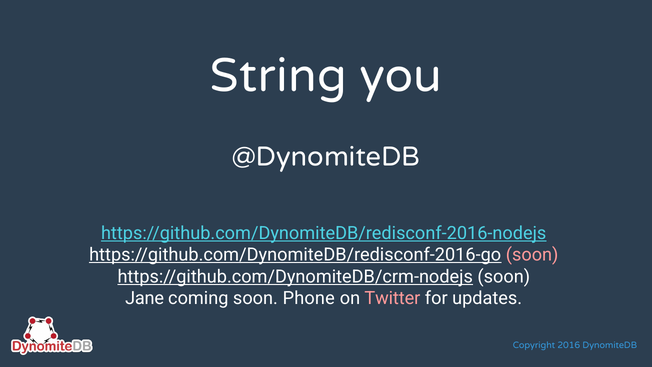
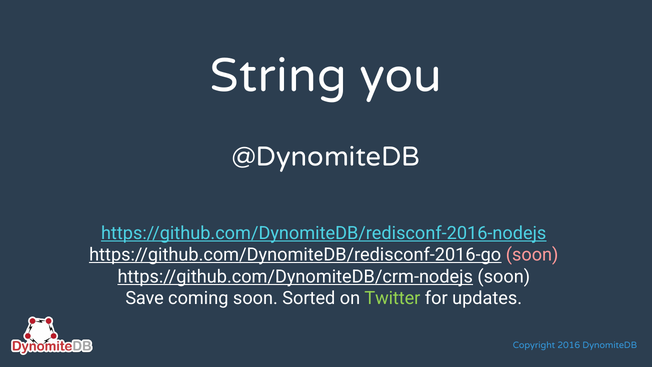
Jane: Jane -> Save (145, 298)
Phone: Phone -> Sorted (309, 298)
Twitter colour: pink -> light green (392, 298)
